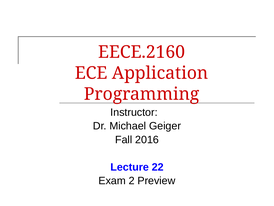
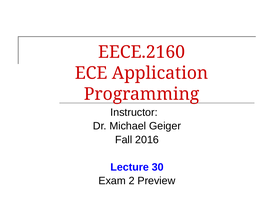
22: 22 -> 30 (158, 167)
